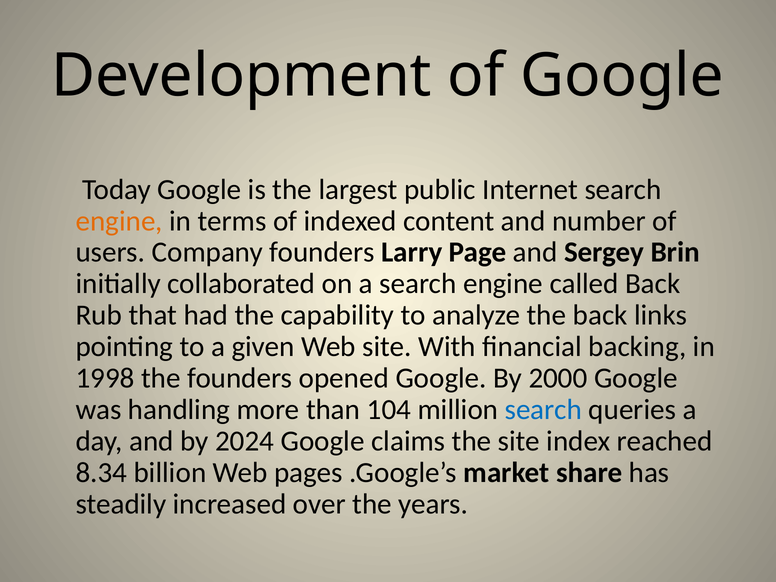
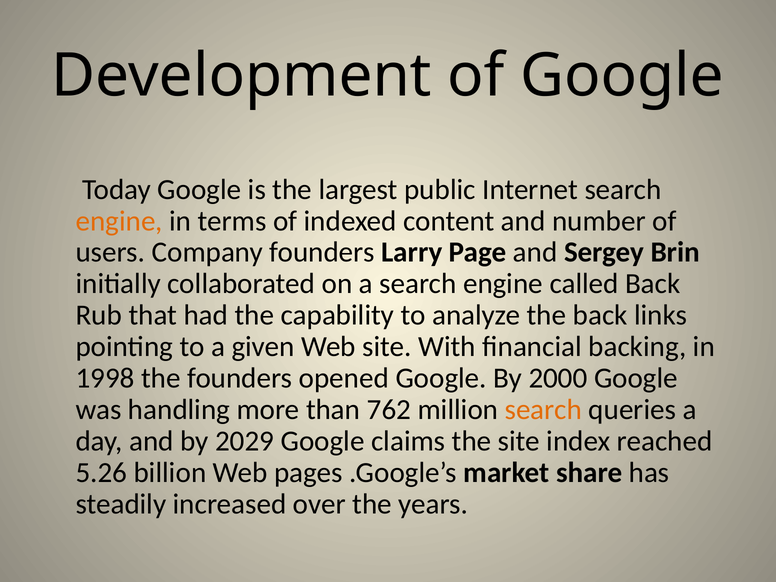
104: 104 -> 762 (389, 410)
search colour: blue -> orange (543, 410)
2024: 2024 -> 2029 (245, 441)
8.34: 8.34 -> 5.26 (101, 473)
